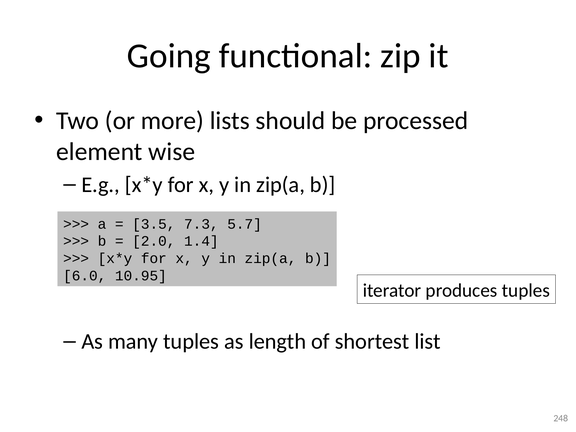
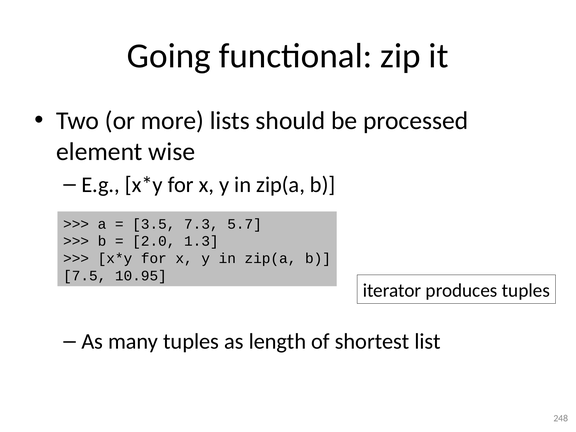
1.4: 1.4 -> 1.3 (201, 241)
6.0: 6.0 -> 7.5 (85, 276)
